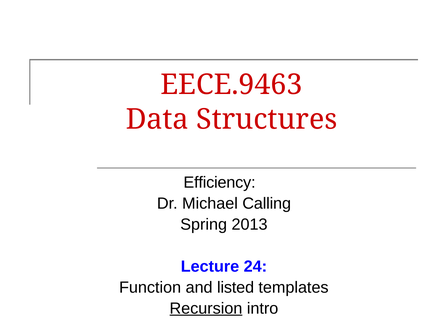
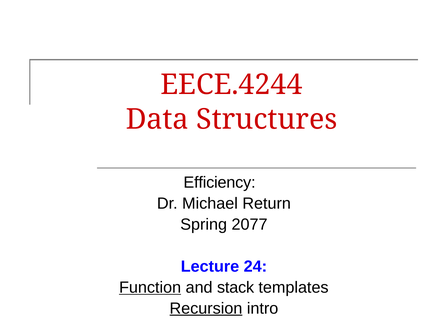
EECE.9463: EECE.9463 -> EECE.4244 (232, 85)
Calling: Calling -> Return (267, 204)
2013: 2013 -> 2077 (250, 225)
Function underline: none -> present (150, 287)
listed: listed -> stack (236, 287)
